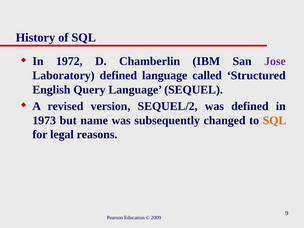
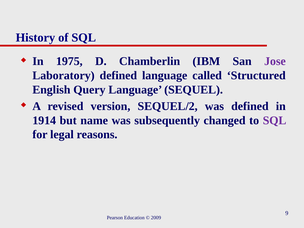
1972: 1972 -> 1975 (69, 61)
1973: 1973 -> 1914 (44, 120)
SQL colour: orange -> purple (275, 120)
